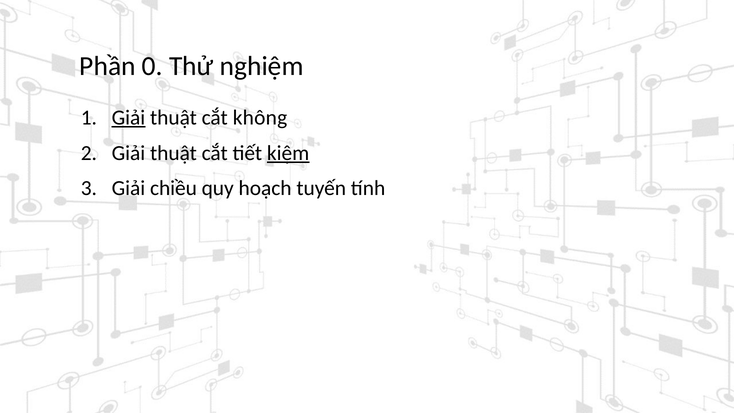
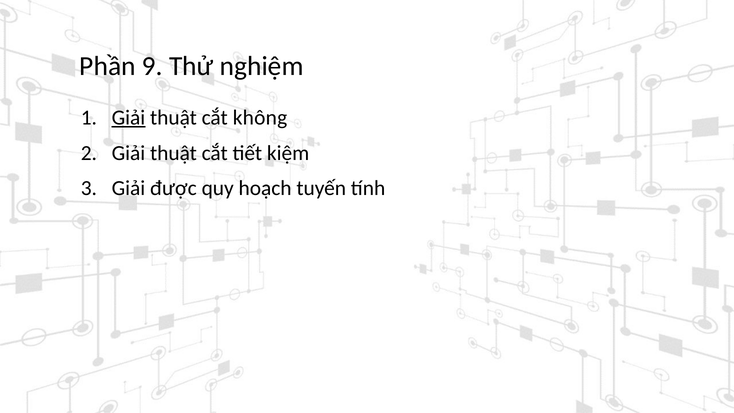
0: 0 -> 9 (152, 66)
kiệm underline: present -> none (288, 153)
chiều: chiều -> được (173, 188)
